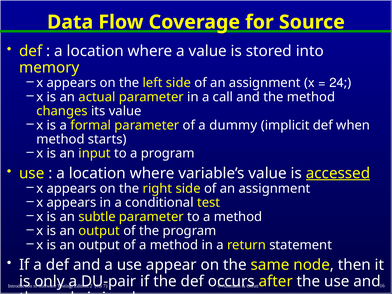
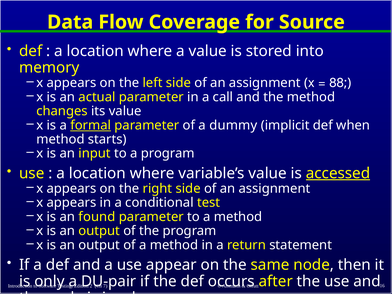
24: 24 -> 88 (337, 83)
formal underline: none -> present (91, 125)
subtle: subtle -> found (97, 217)
